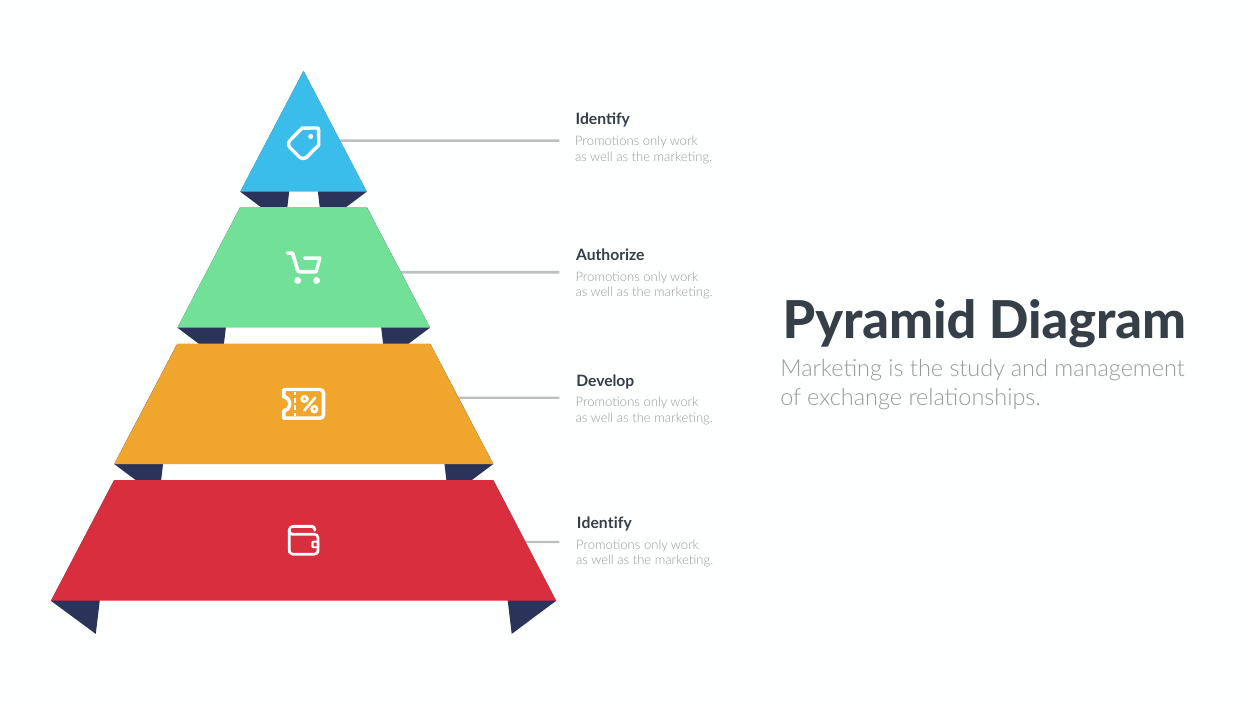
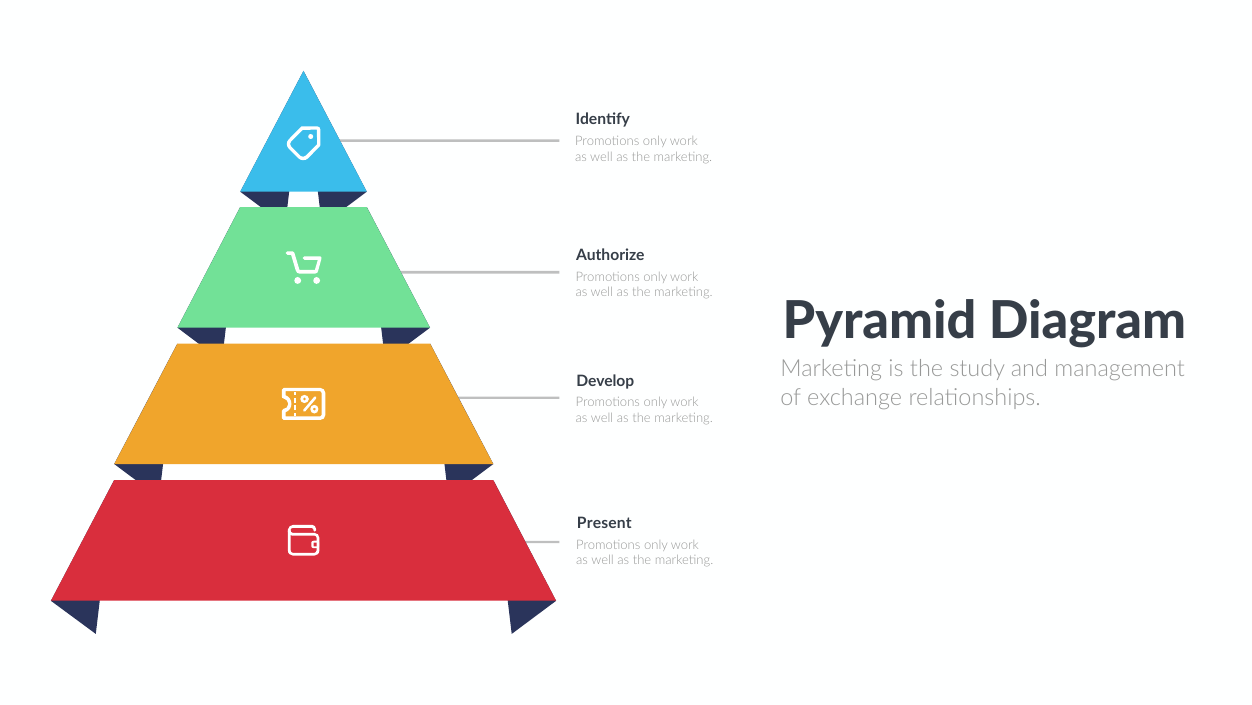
Identify: Identify -> Present (604, 523)
